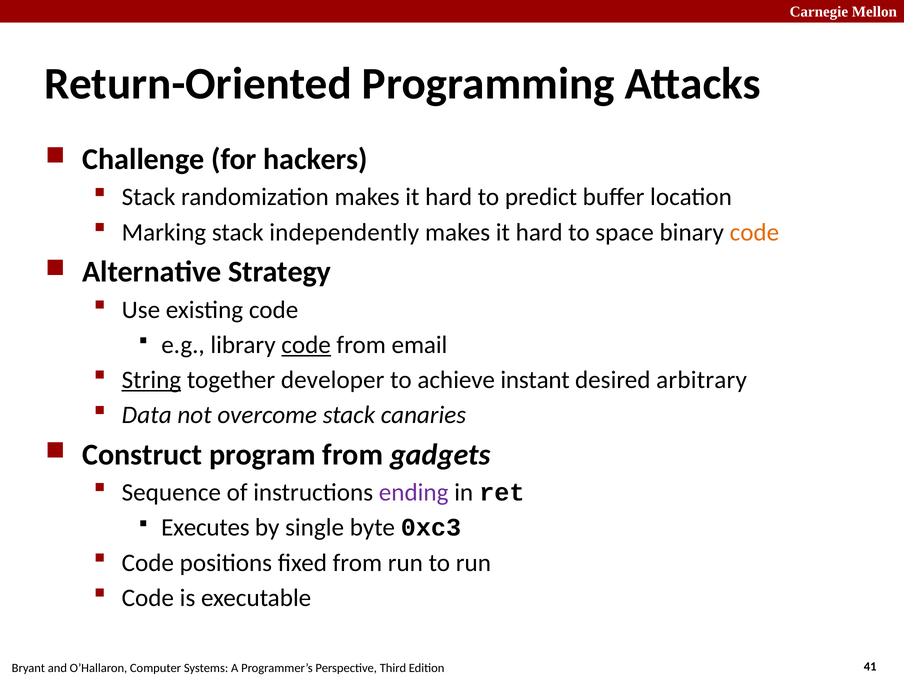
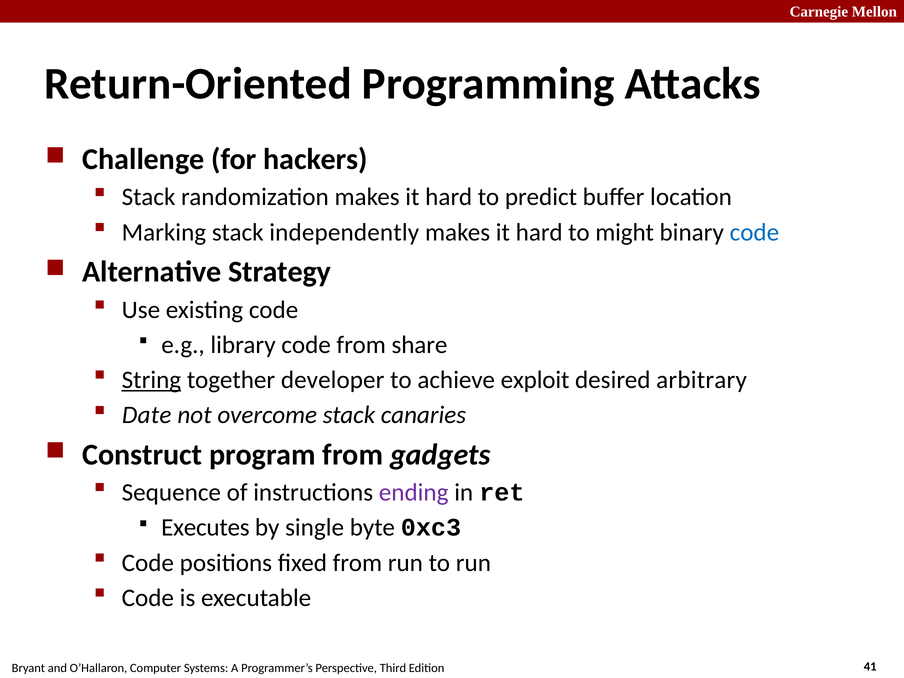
space: space -> might (625, 232)
code colour: orange -> blue (754, 232)
code underline: present -> none (306, 345)
email: email -> share (419, 345)
instant: instant -> exploit (535, 380)
Data: Data -> Date (147, 415)
